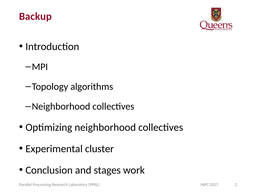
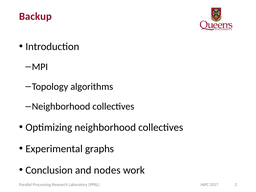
cluster: cluster -> graphs (99, 149)
stages: stages -> nodes (107, 170)
